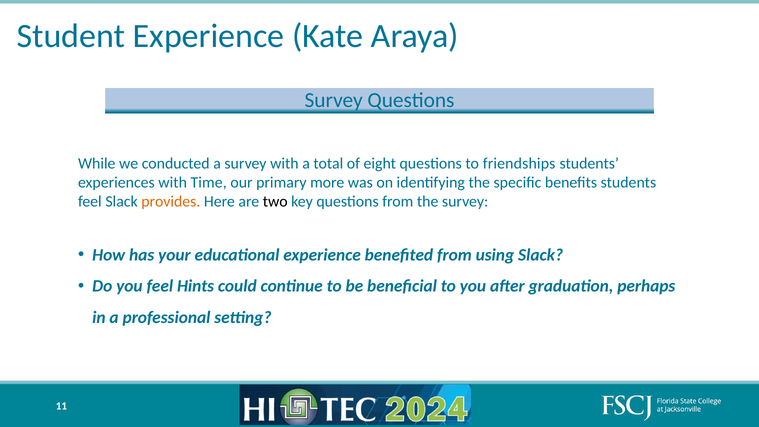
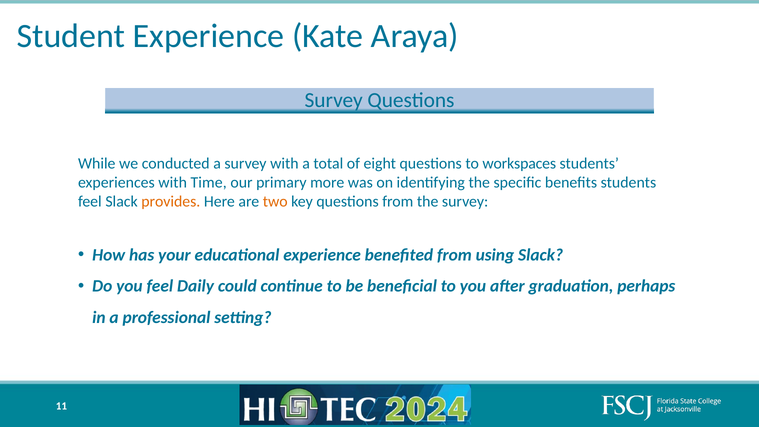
friendships: friendships -> workspaces (519, 164)
two colour: black -> orange (275, 202)
Hints: Hints -> Daily (196, 286)
